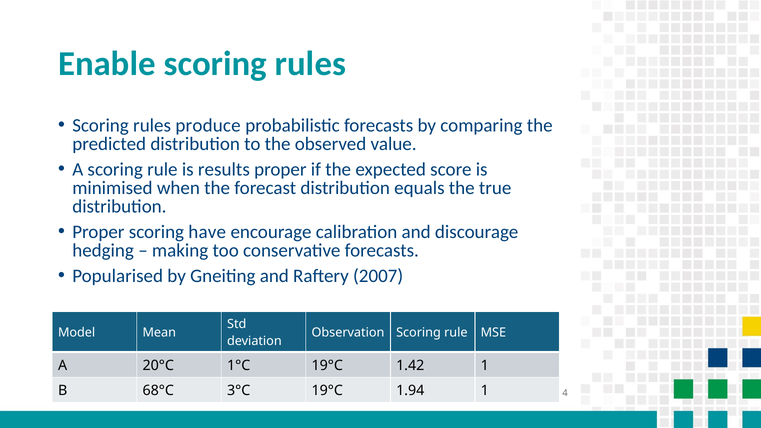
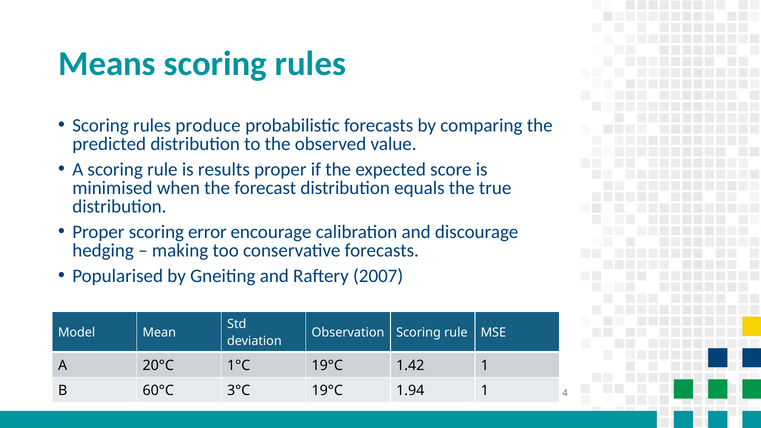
Enable: Enable -> Means (107, 64)
have: have -> error (207, 232)
68°C: 68°C -> 60°C (158, 391)
